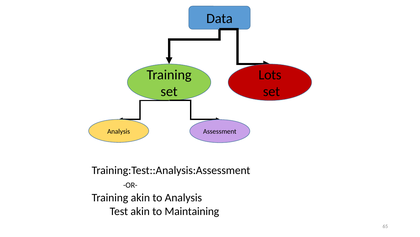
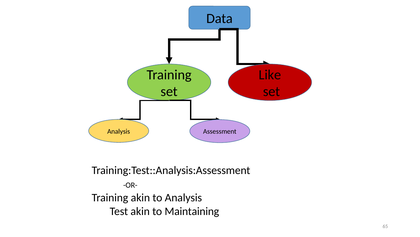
Lots: Lots -> Like (270, 75)
